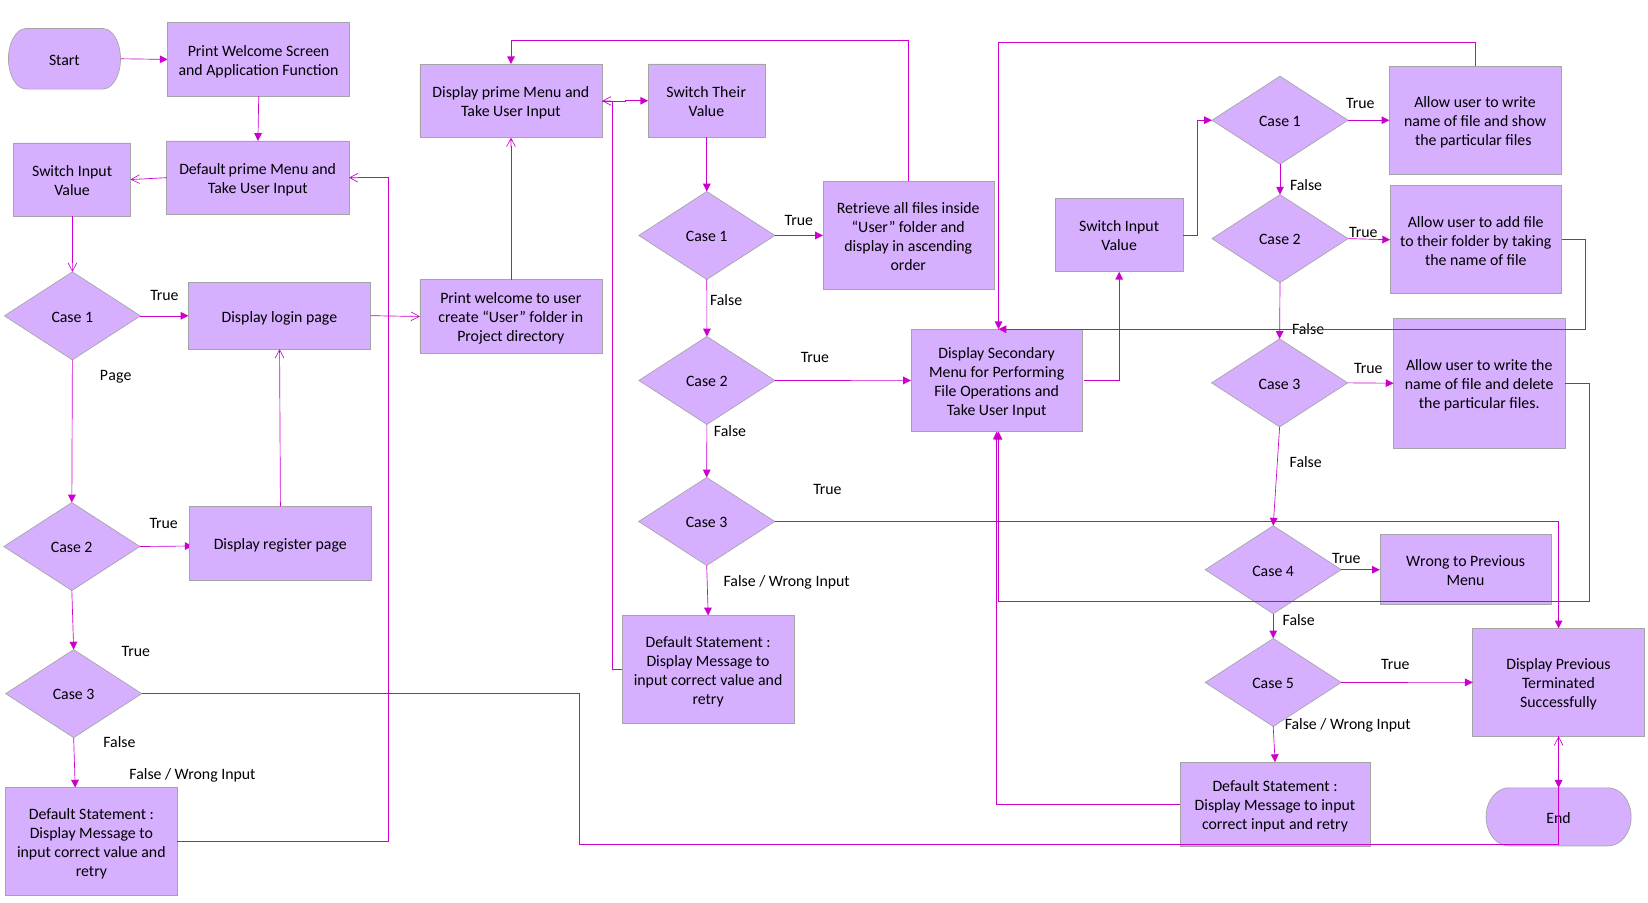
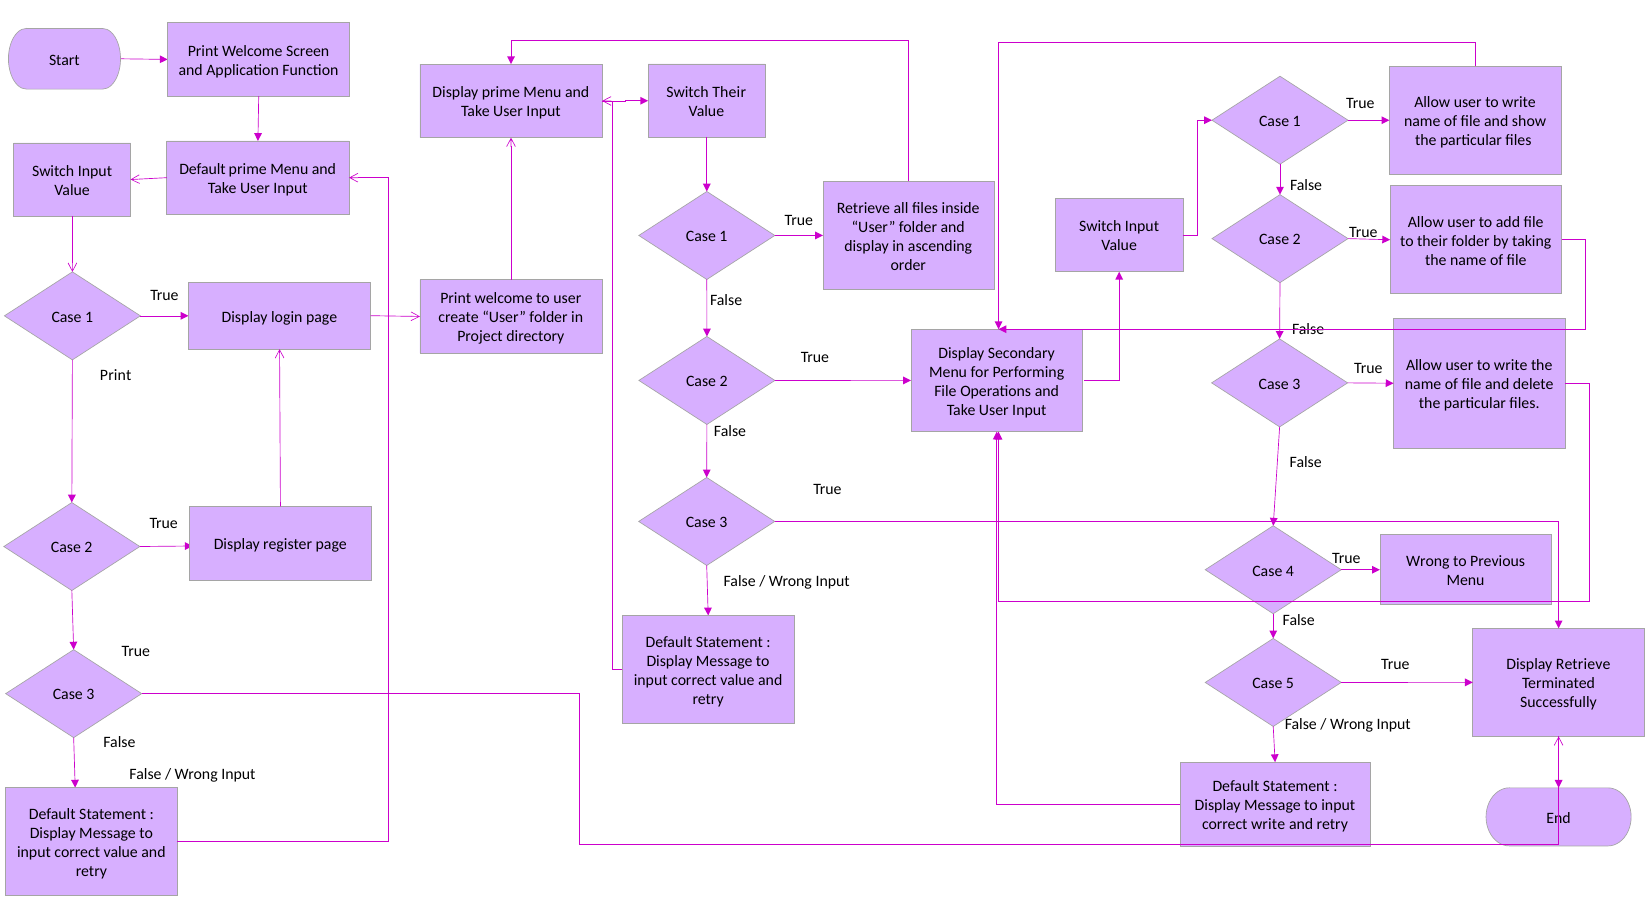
Page: Page -> Print (116, 375)
Display Previous: Previous -> Retrieve (1583, 665)
correct input: input -> write (1268, 824)
